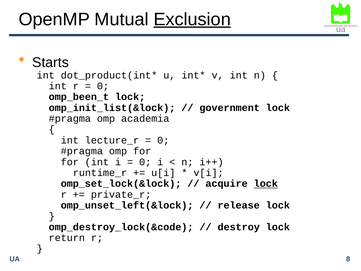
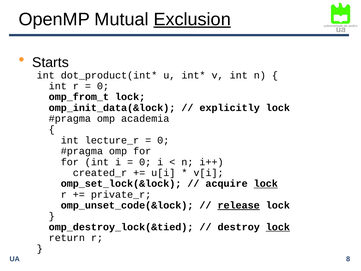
omp_been_t: omp_been_t -> omp_from_t (79, 97)
omp_init_list(&lock: omp_init_list(&lock -> omp_init_data(&lock (112, 108)
government: government -> explicitly (230, 108)
runtime_r: runtime_r -> created_r (100, 173)
omp_unset_left(&lock: omp_unset_left(&lock -> omp_unset_code(&lock (127, 205)
release underline: none -> present (239, 205)
omp_destroy_lock(&code: omp_destroy_lock(&code -> omp_destroy_lock(&tied (121, 227)
lock underline: none -> present (278, 227)
